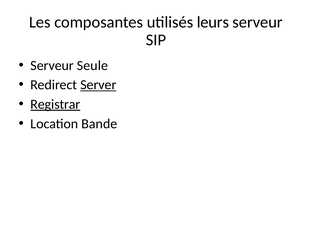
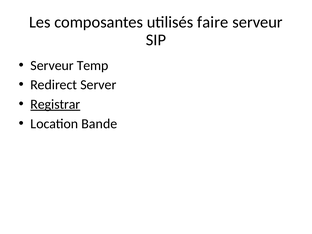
leurs: leurs -> faire (213, 22)
Seule: Seule -> Temp (93, 65)
Server underline: present -> none (98, 85)
